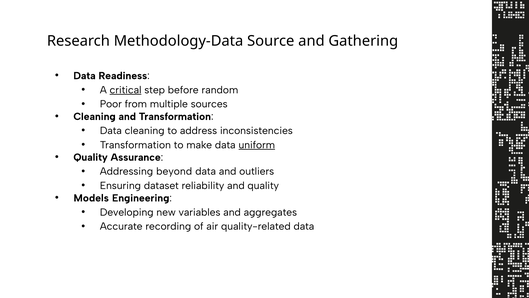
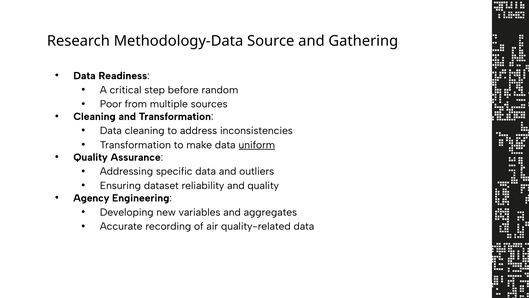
critical underline: present -> none (126, 90)
beyond: beyond -> specific (174, 171)
Models: Models -> Agency (91, 198)
